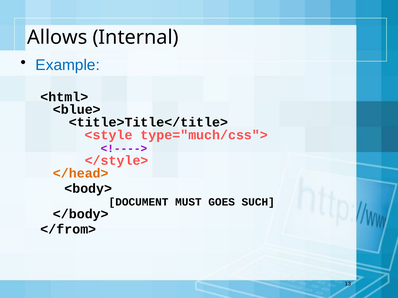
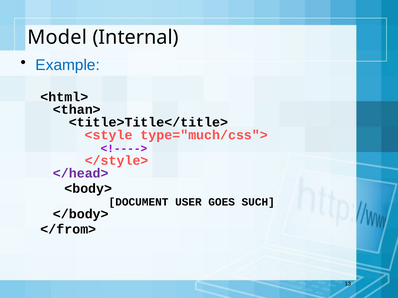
Allows: Allows -> Model (57, 37)
<blue>: <blue> -> <than> (77, 110)
</head> colour: orange -> purple (81, 173)
MUST: MUST -> USER (188, 202)
